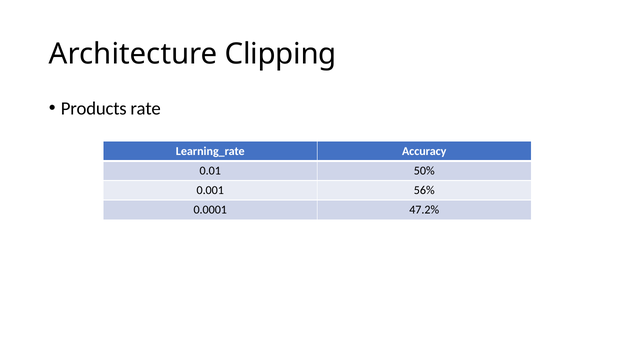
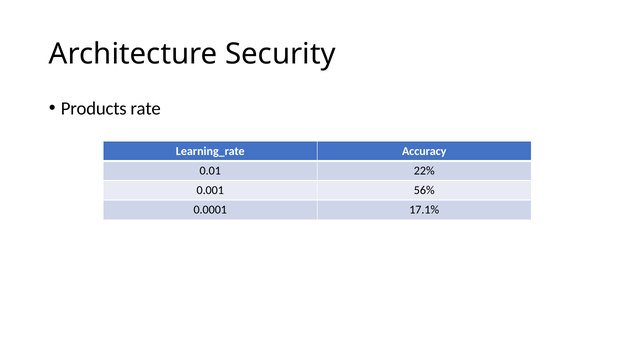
Clipping: Clipping -> Security (280, 54)
50%: 50% -> 22% (424, 171)
47.2%: 47.2% -> 17.1% (424, 210)
